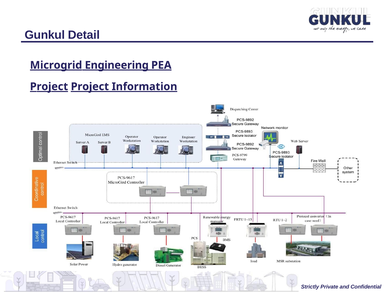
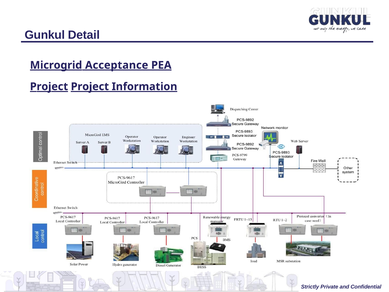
Engineering: Engineering -> Acceptance (117, 65)
